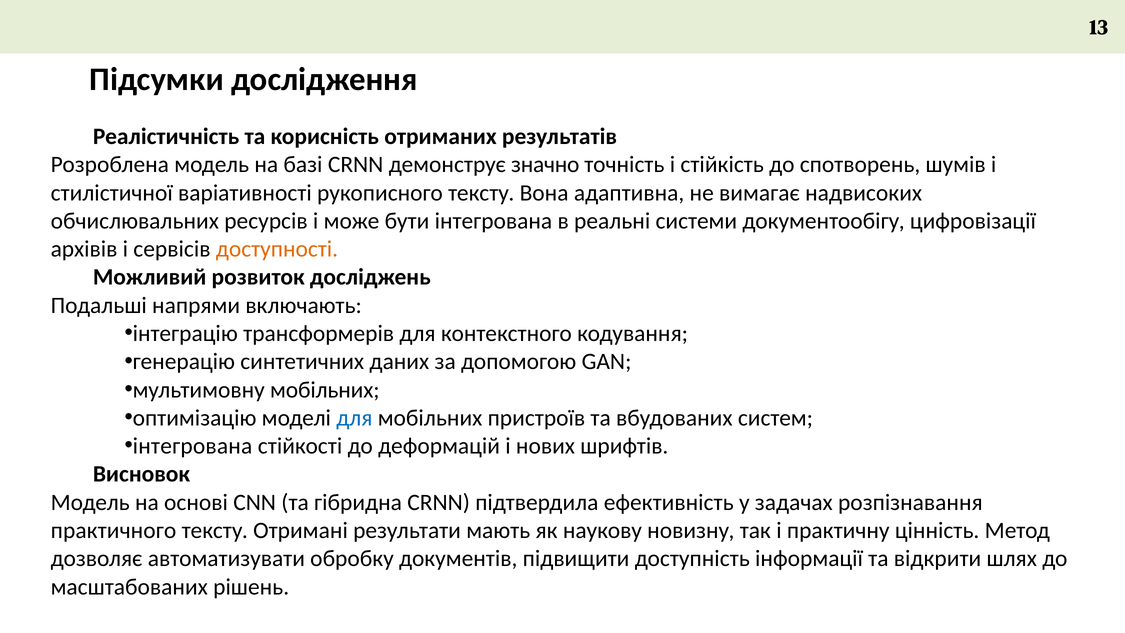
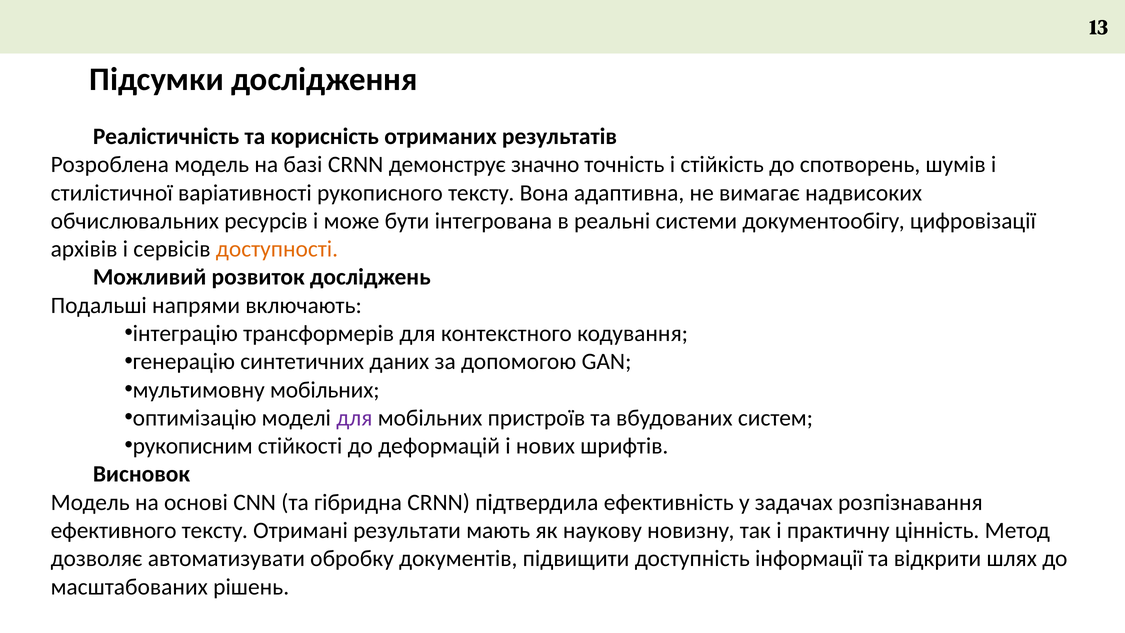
для colour: blue -> purple (354, 418)
інтегрована: інтегрована -> рукописним (193, 446)
практичного: практичного -> ефективного (114, 530)
